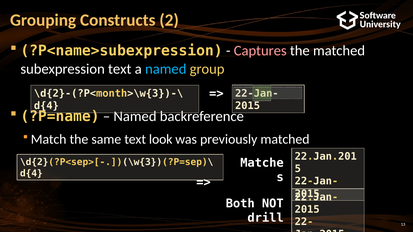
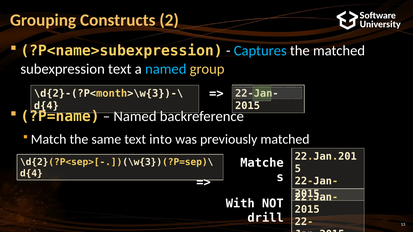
Captures colour: pink -> light blue (260, 51)
look: look -> into (161, 139)
Both: Both -> With (240, 204)
